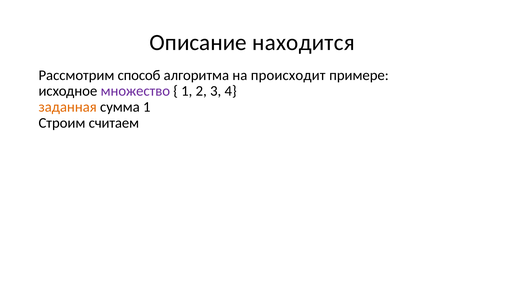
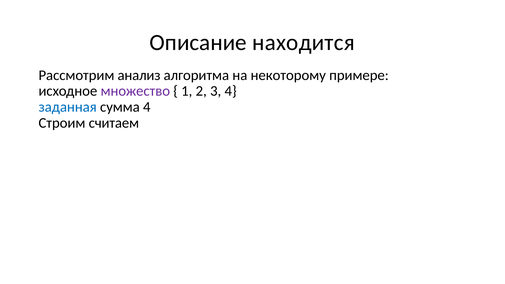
способ: способ -> анализ (139, 75)
происходит: происходит -> некоторому (288, 75)
заданная colour: orange -> blue (68, 107)
сумма 1: 1 -> 4 (147, 107)
